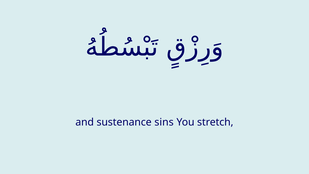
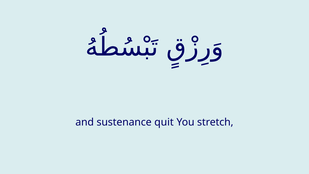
sins: sins -> quit (164, 122)
